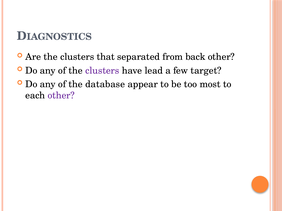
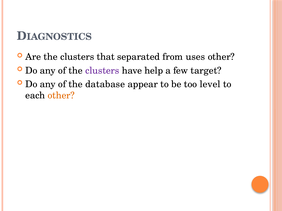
back: back -> uses (195, 57)
lead: lead -> help (154, 71)
most: most -> level (210, 84)
other colour: purple -> orange (61, 96)
